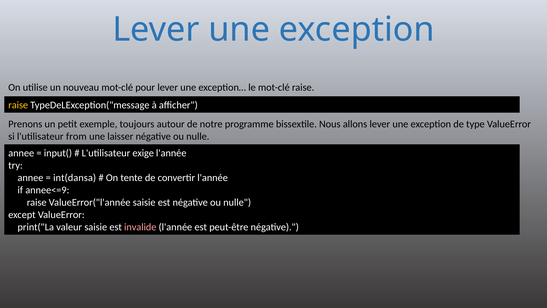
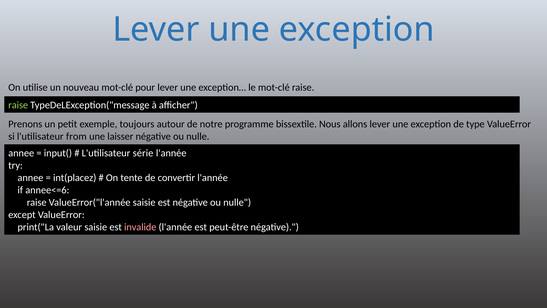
raise colour: yellow -> light green (18, 105)
exige: exige -> série (143, 153)
int(dansa: int(dansa -> int(placez (75, 178)
annee<=9: annee<=9 -> annee<=6 (47, 190)
